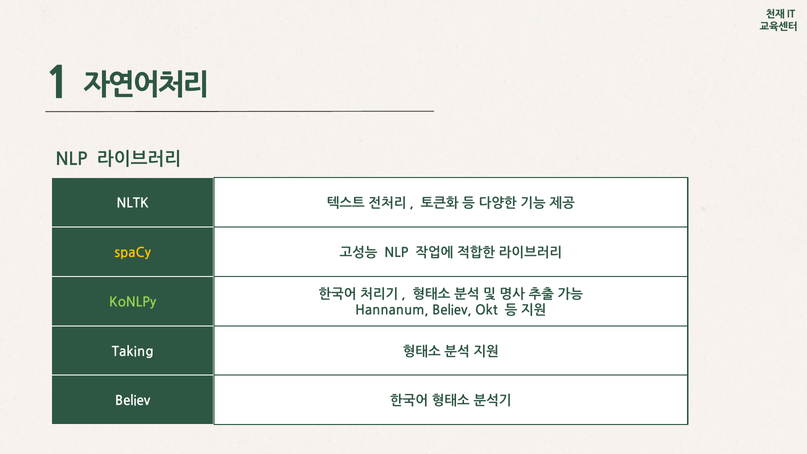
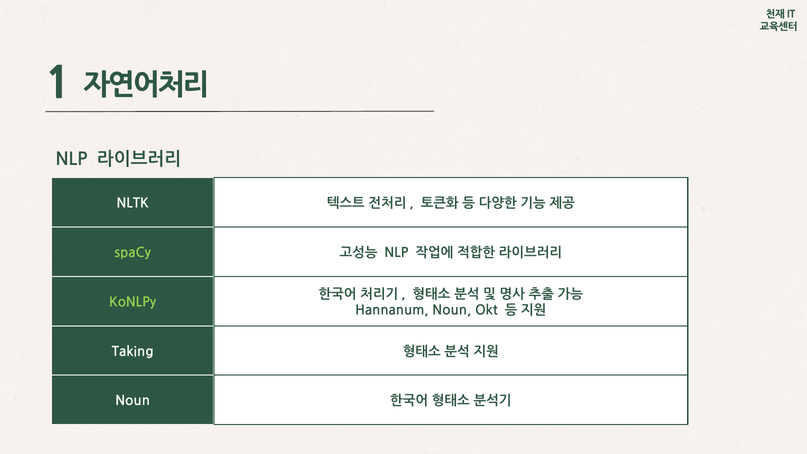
spaCy colour: yellow -> light green (133, 253)
Hannanum Believ: Believ -> Noun (452, 310)
Believ: Believ -> Noun (133, 401)
